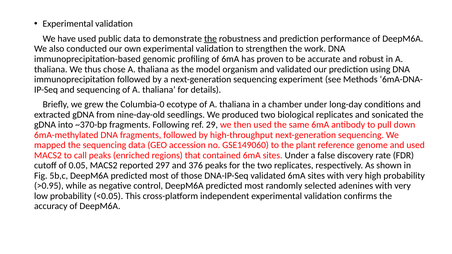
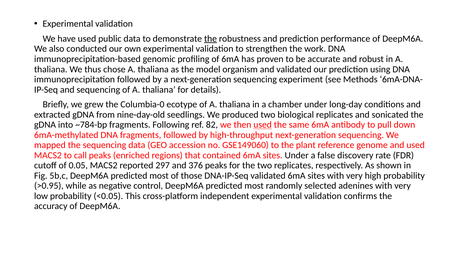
~370-bp: ~370-bp -> ~784-bp (91, 125)
29: 29 -> 82 (212, 125)
used underline: none -> present (263, 125)
